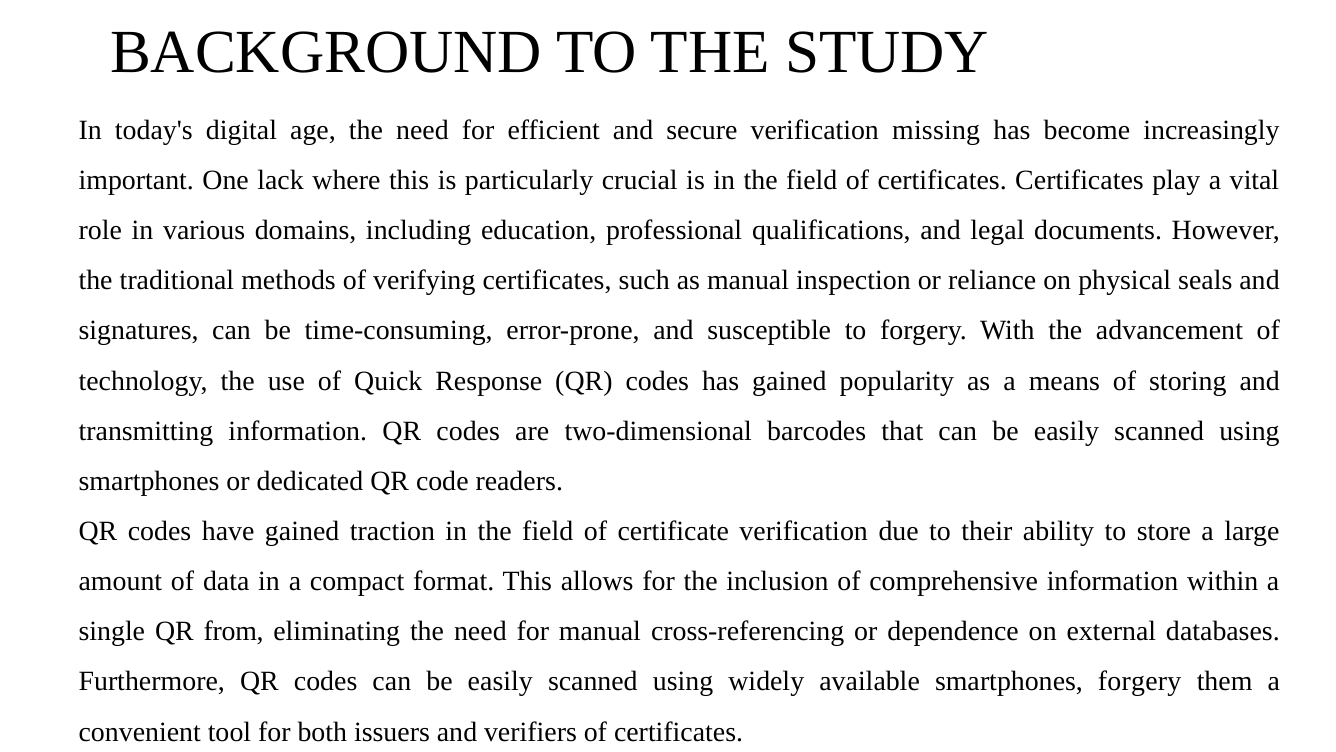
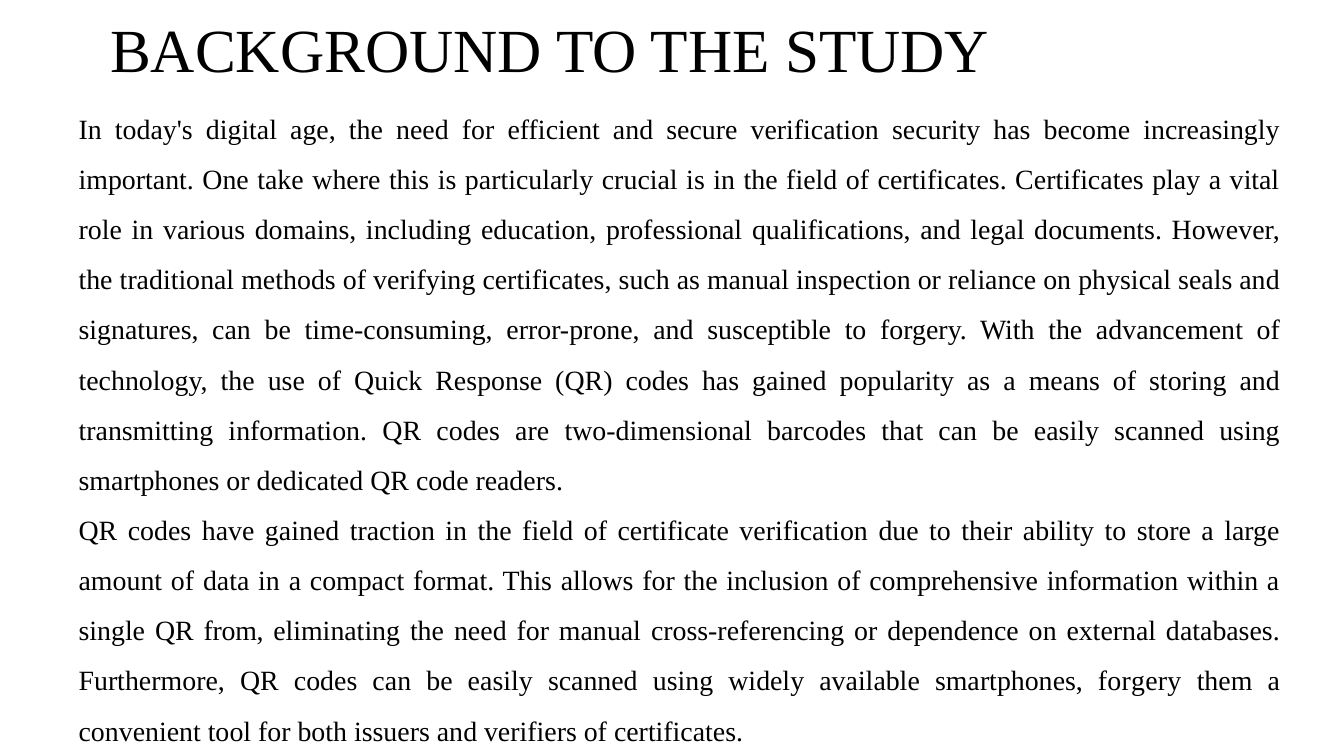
missing: missing -> security (936, 130)
lack: lack -> take (281, 180)
